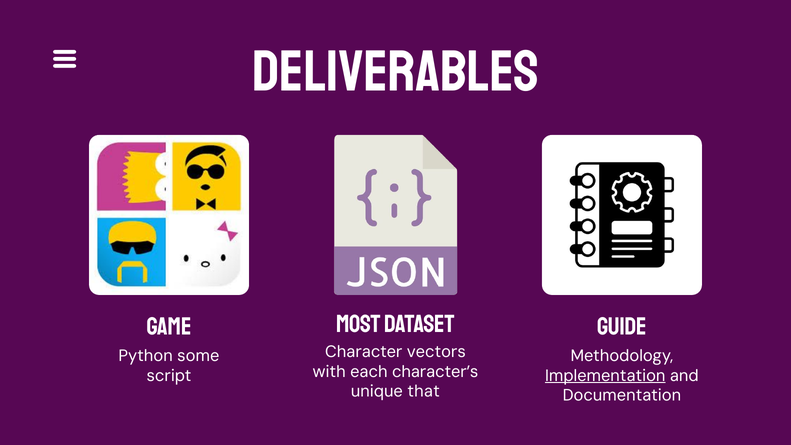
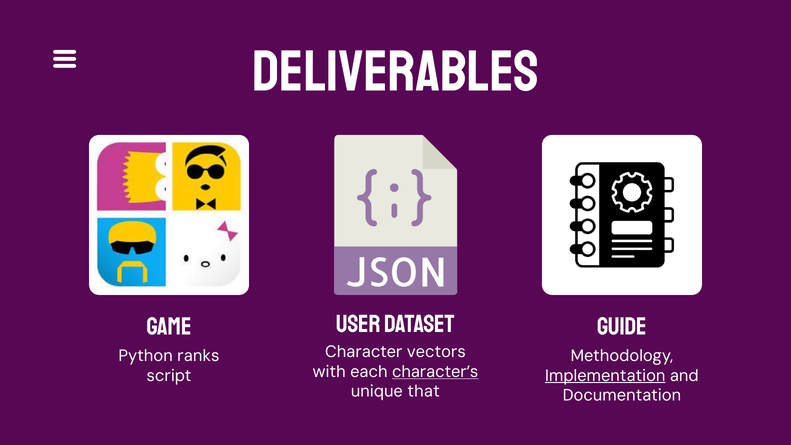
most: most -> user (359, 324)
some: some -> ranks (198, 356)
character’s underline: none -> present (435, 372)
